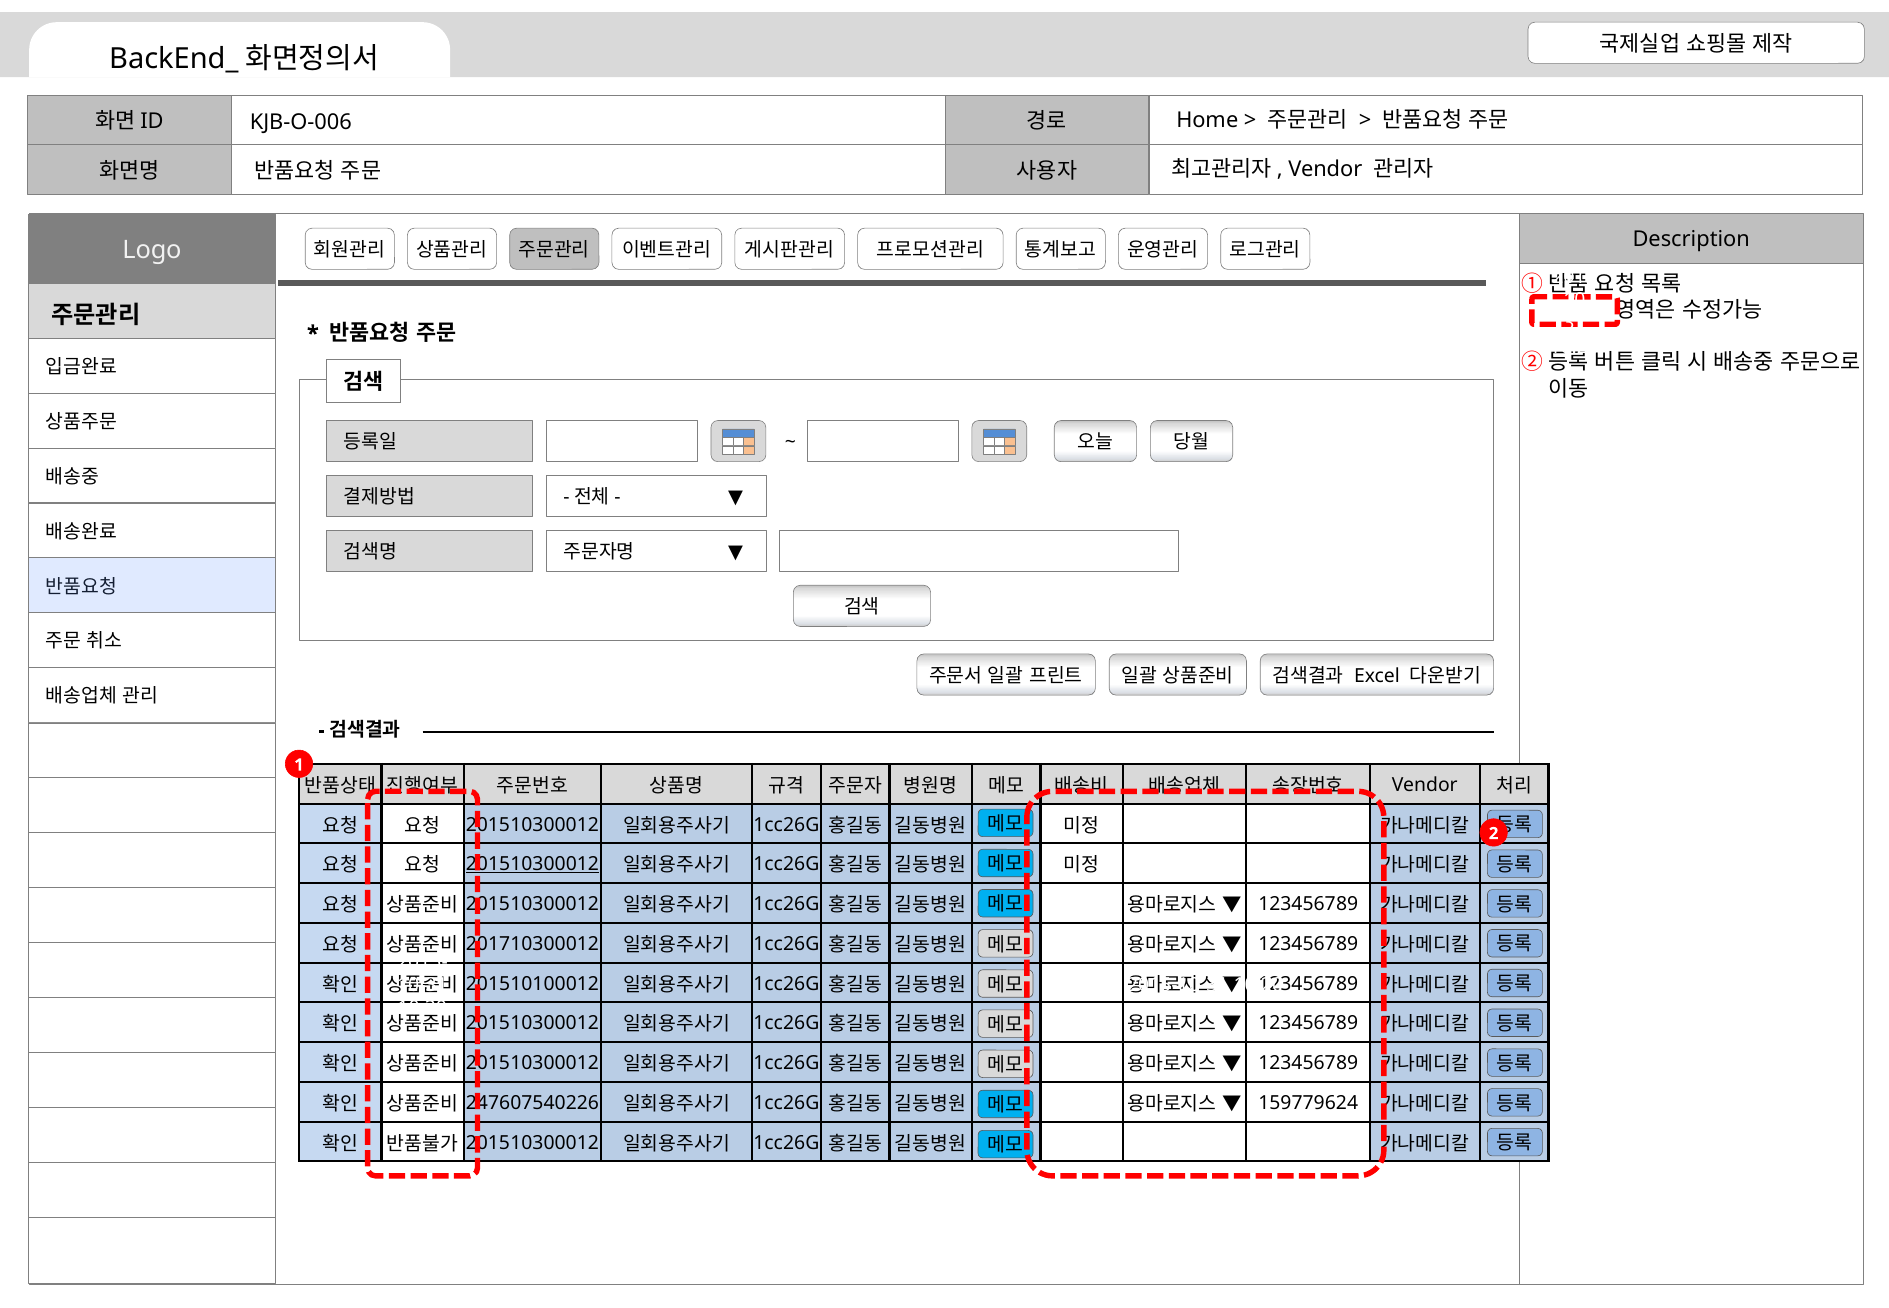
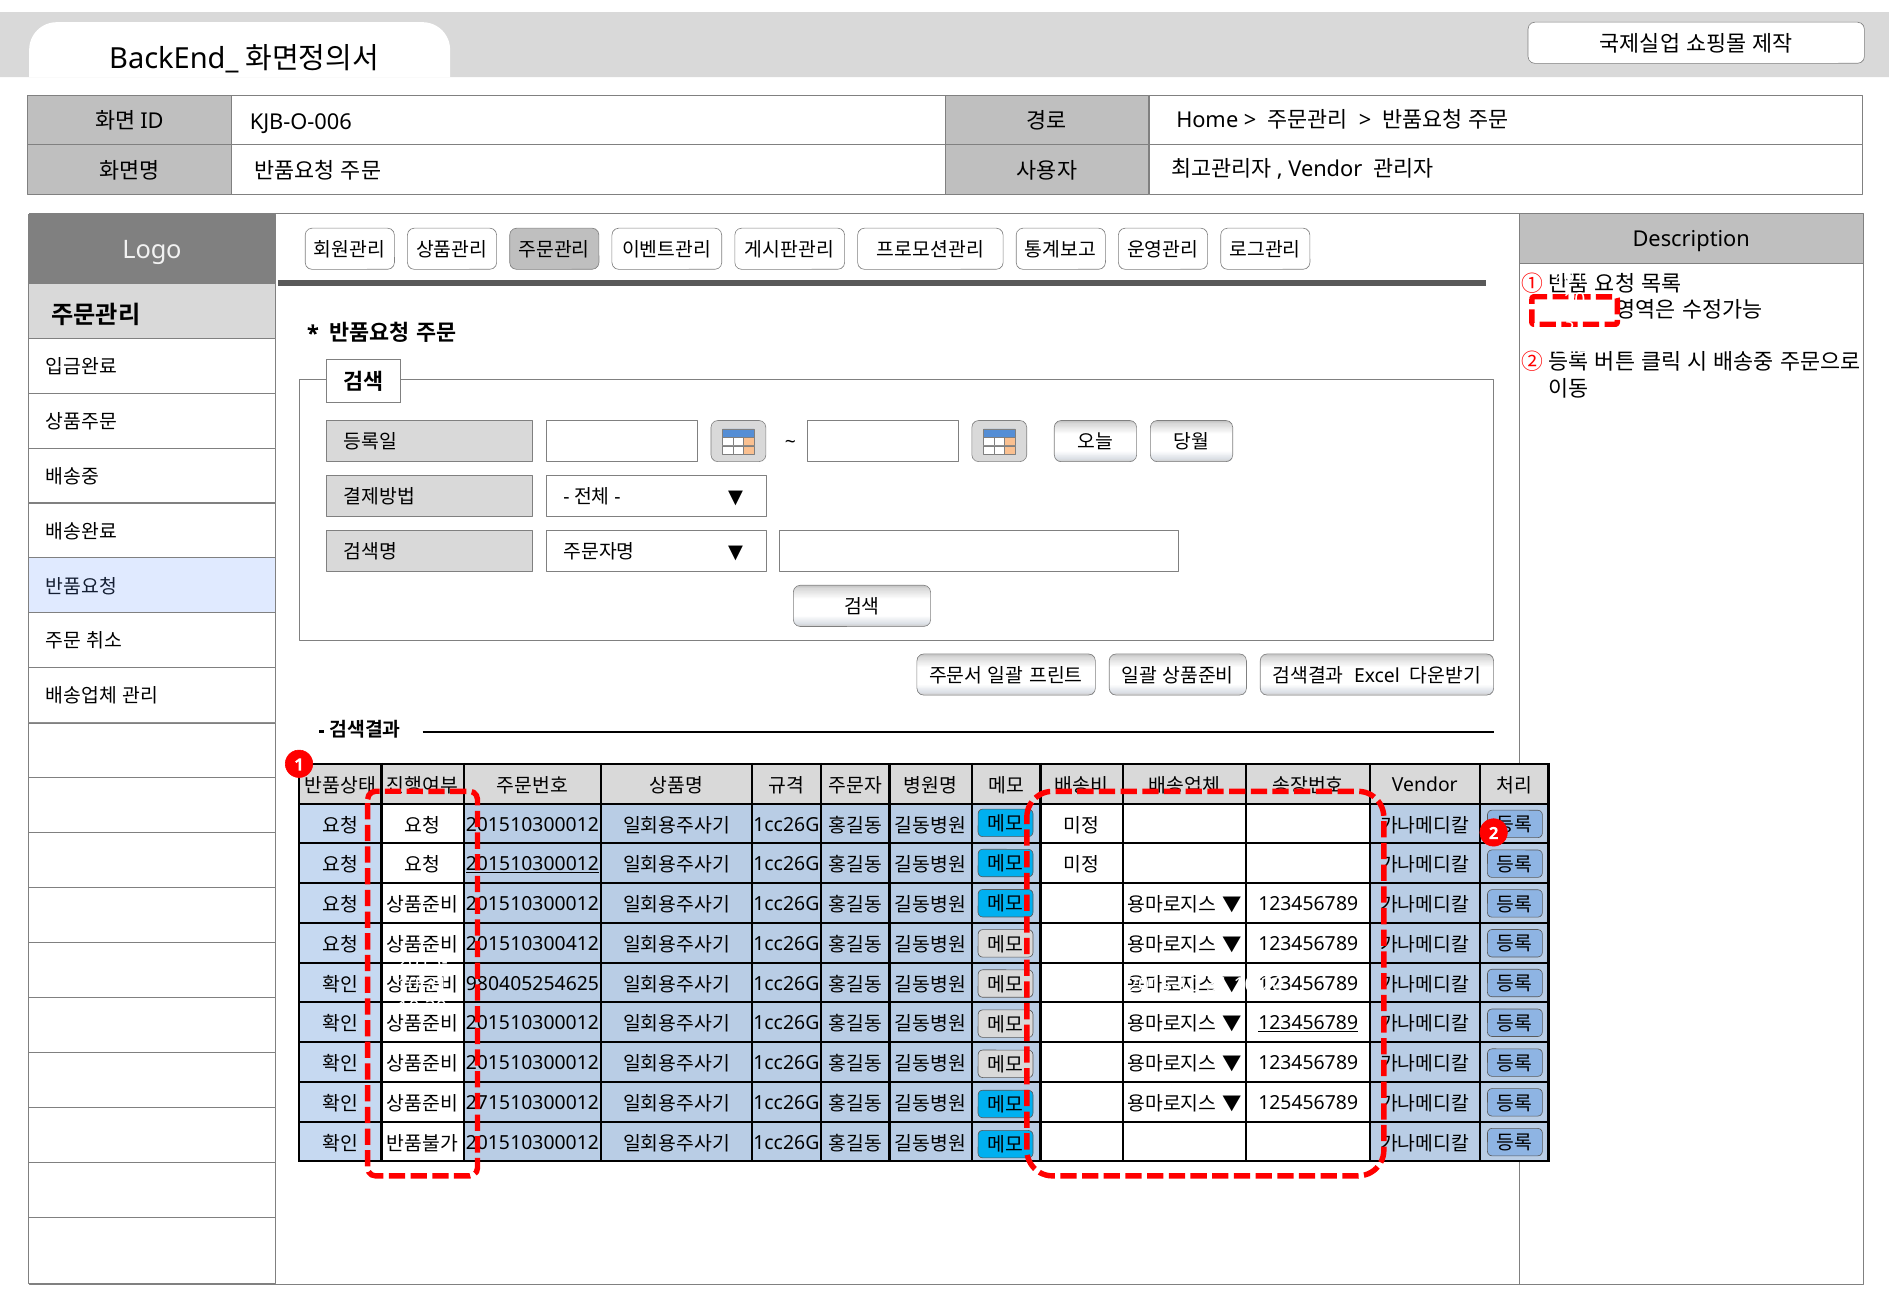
201710300012: 201710300012 -> 201510300412 (532, 944)
201510100012: 201510100012 -> 980405254625 (532, 983)
123456789 underline: none -> present (1308, 1023)
247607540226: 247607540226 -> 271510300012 (532, 1103)
159779624: 159779624 -> 125456789 (1308, 1103)
